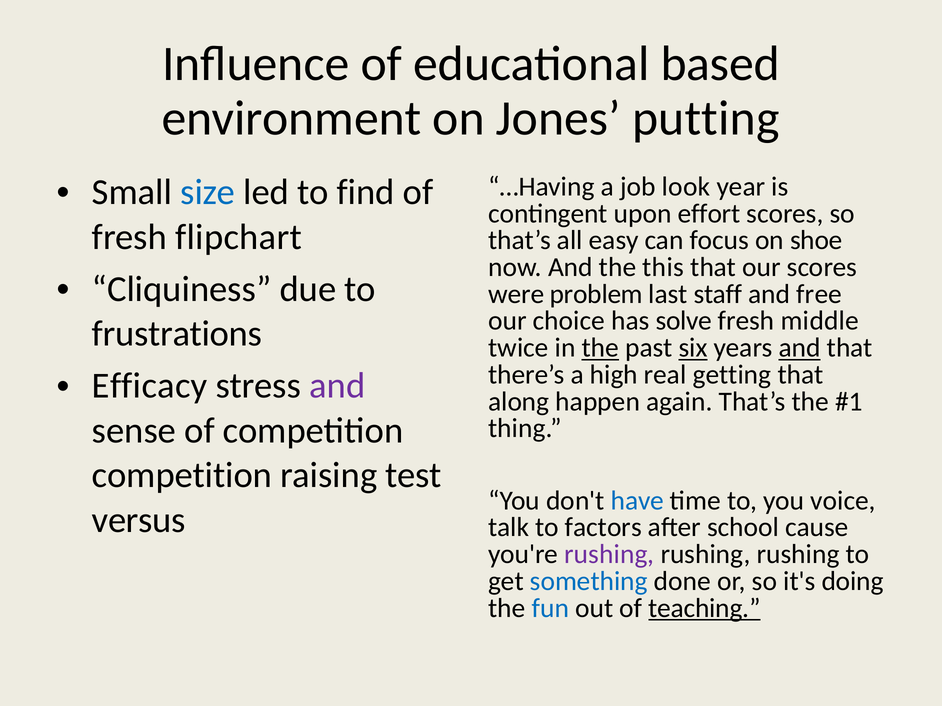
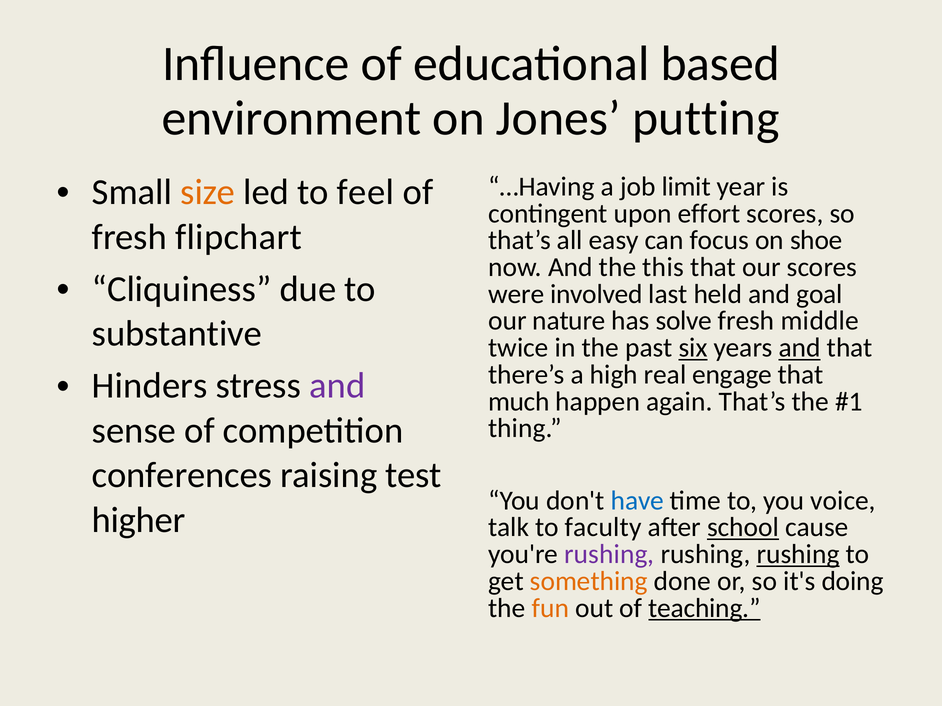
size colour: blue -> orange (208, 192)
find: find -> feel (365, 192)
look: look -> limit (686, 187)
problem: problem -> involved (596, 294)
staff: staff -> held (718, 294)
free: free -> goal (819, 294)
choice: choice -> nature (569, 321)
frustrations: frustrations -> substantive (177, 334)
the underline: present -> none (600, 348)
getting: getting -> engage (732, 375)
Efficacy: Efficacy -> Hinders (150, 386)
along: along -> much (519, 402)
competition: competition -> conferences (182, 476)
versus: versus -> higher (139, 520)
factors: factors -> faculty (603, 528)
school underline: none -> present (743, 528)
rushing underline: none -> present (798, 555)
something colour: blue -> orange (589, 582)
fun colour: blue -> orange (550, 608)
